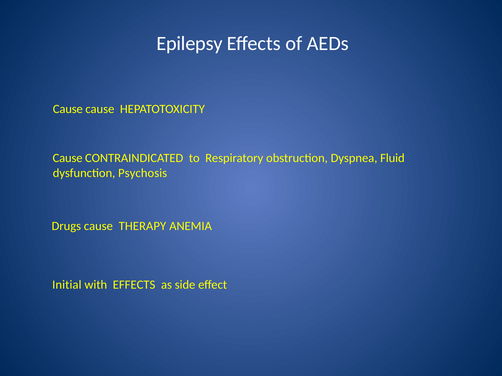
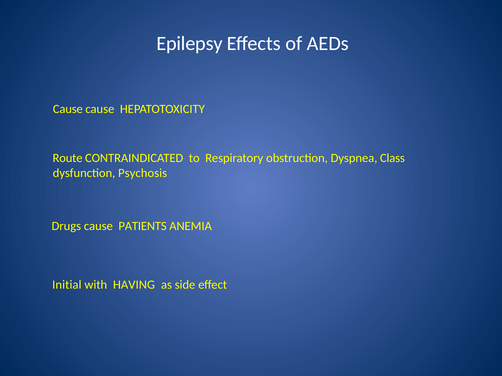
Cause: Cause -> Route (68, 158)
Fluid: Fluid -> Class (392, 158)
THERAPY: THERAPY -> PATIENTS (143, 226)
with EFFECTS: EFFECTS -> HAVING (134, 285)
